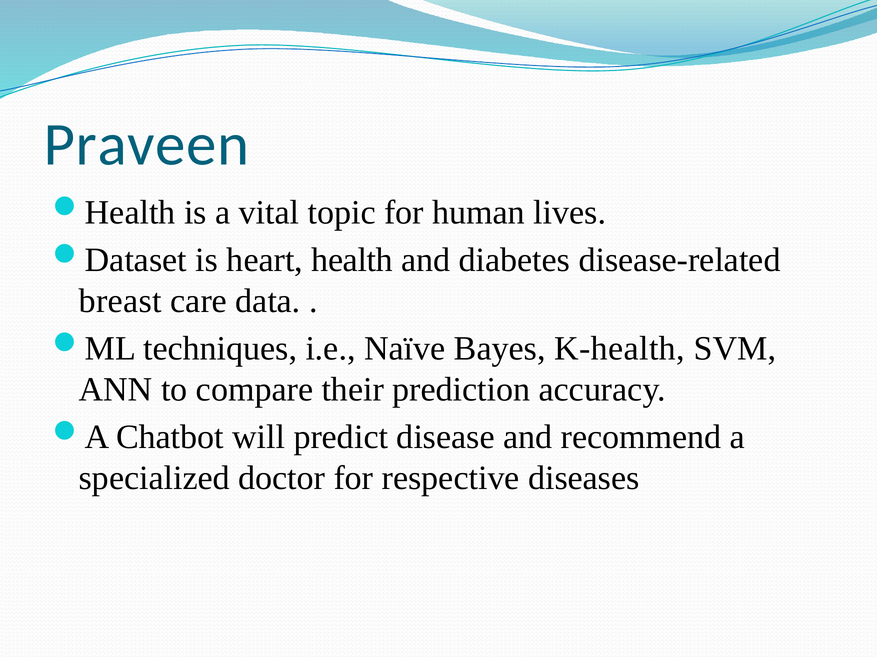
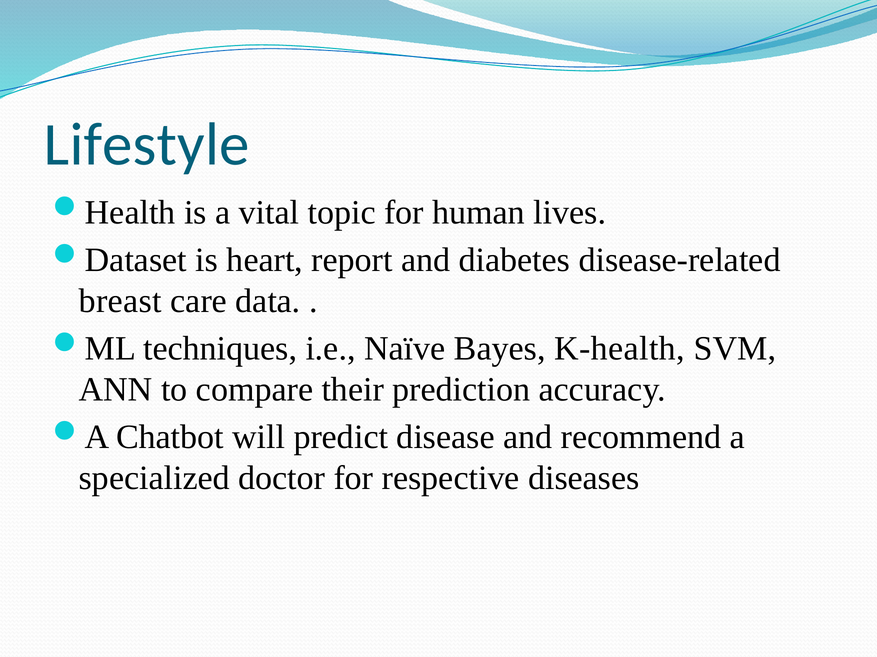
Praveen: Praveen -> Lifestyle (147, 145)
health: health -> report (352, 260)
